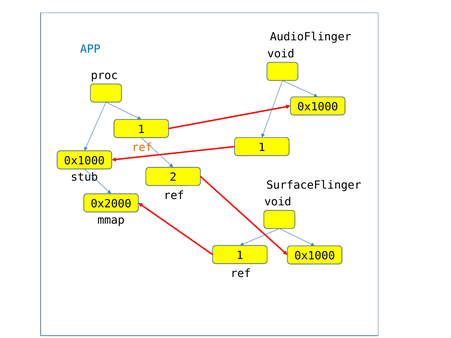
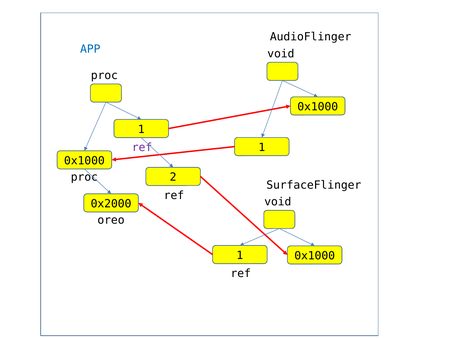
ref colour: orange -> purple (142, 147)
stub: stub -> proc (84, 177)
mmap: mmap -> oreo (111, 220)
